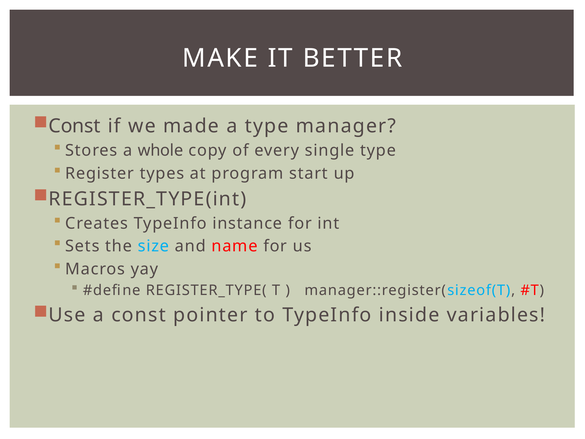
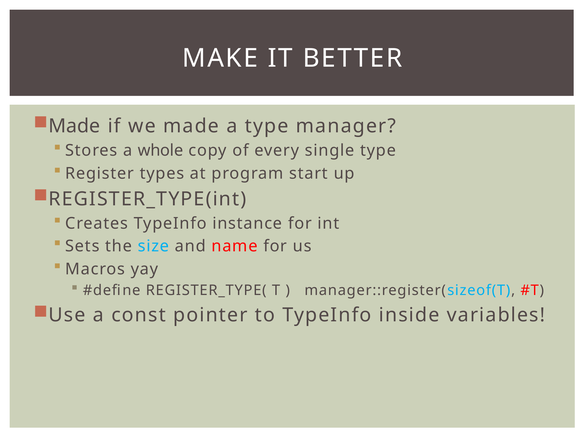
Const: Const -> Made (74, 126)
